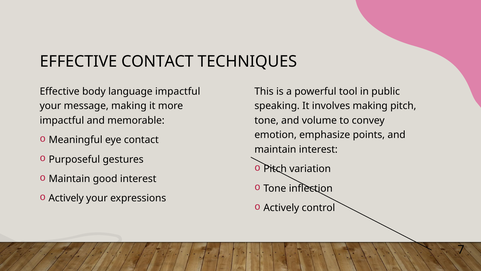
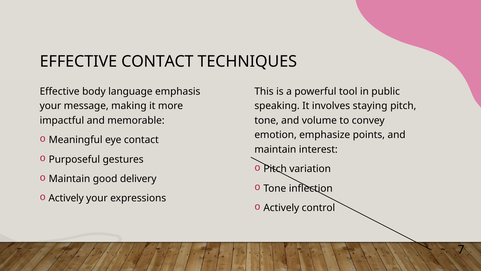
language impactful: impactful -> emphasis (178, 91)
involves making: making -> staying (370, 106)
good interest: interest -> delivery (138, 179)
